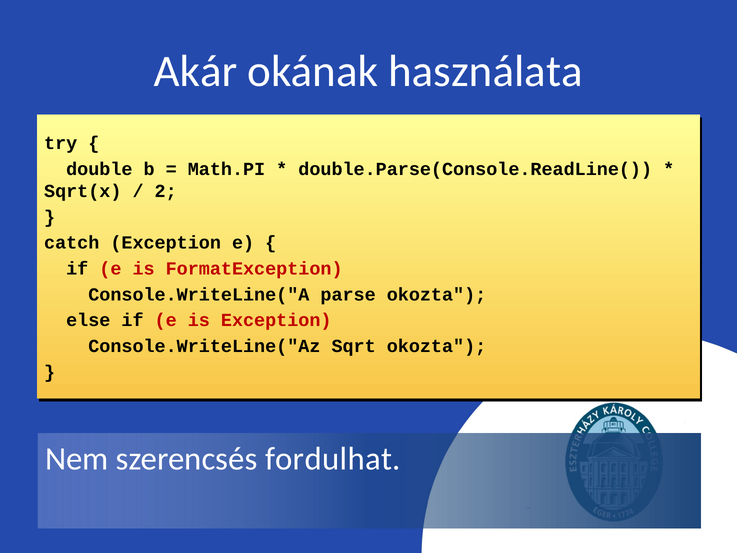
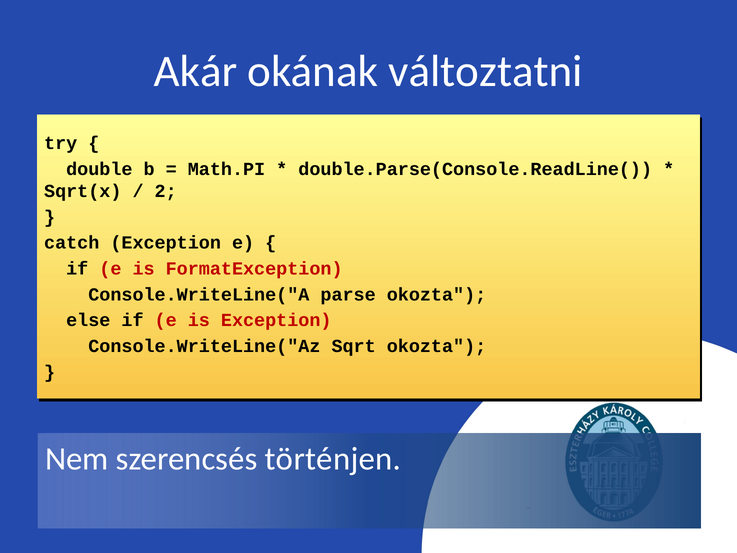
használata: használata -> változtatni (485, 71)
fordulhat: fordulhat -> történjen (333, 459)
